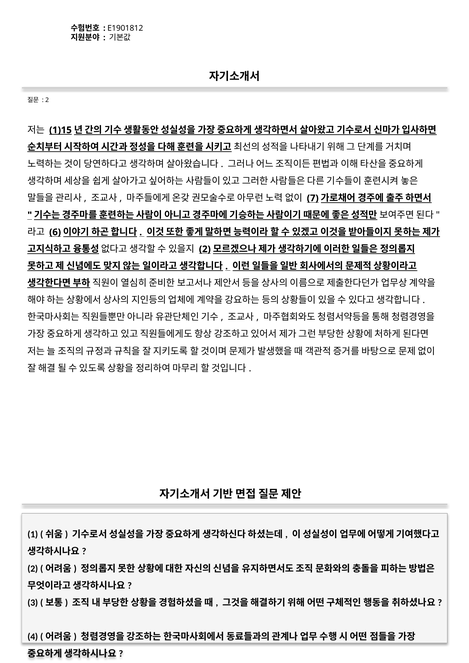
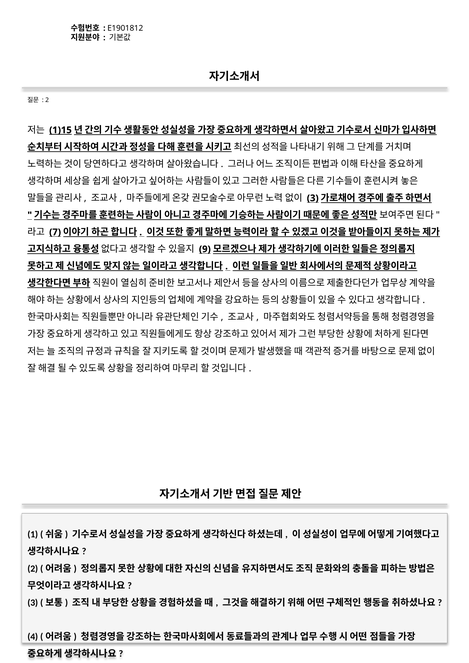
7: 7 -> 3 (313, 198)
6: 6 -> 7 (55, 232)
2: 2 -> 9 (205, 249)
